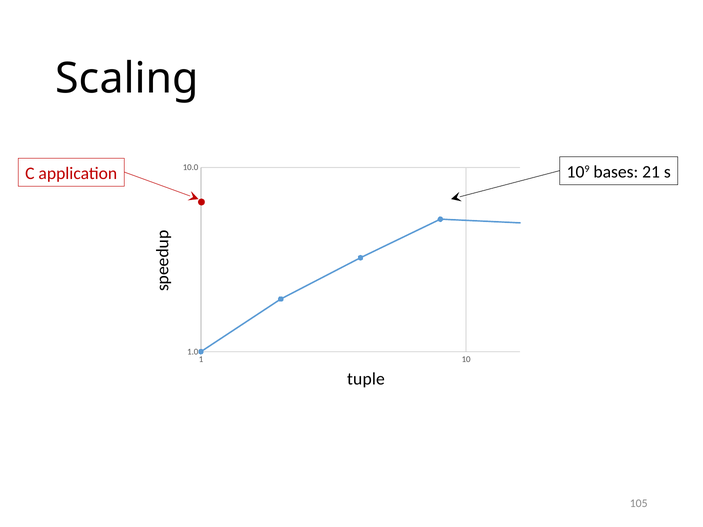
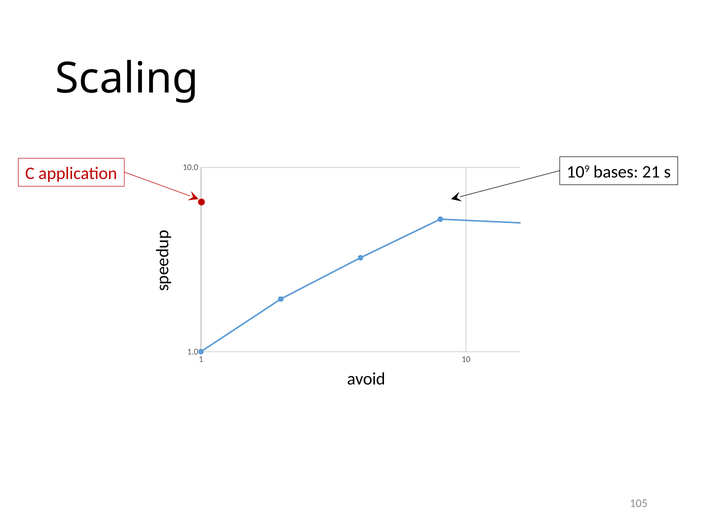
tuple: tuple -> avoid (366, 379)
